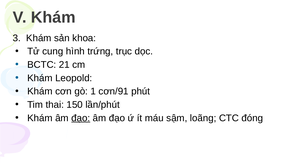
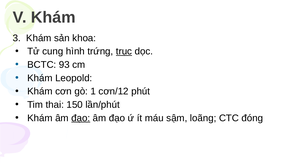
trục underline: none -> present (124, 51)
21: 21 -> 93 (64, 65)
cơn/91: cơn/91 -> cơn/12 (114, 91)
